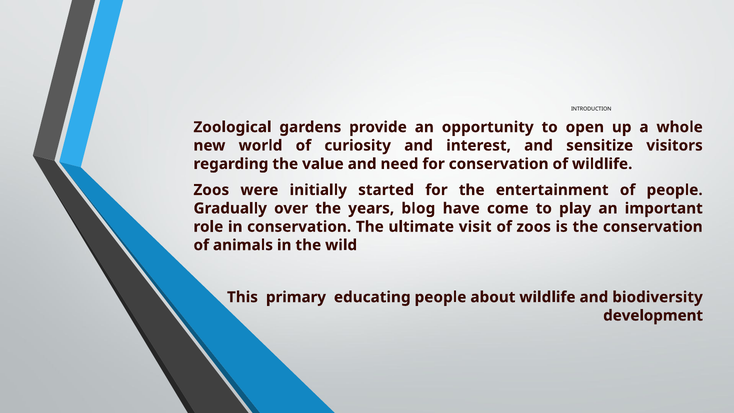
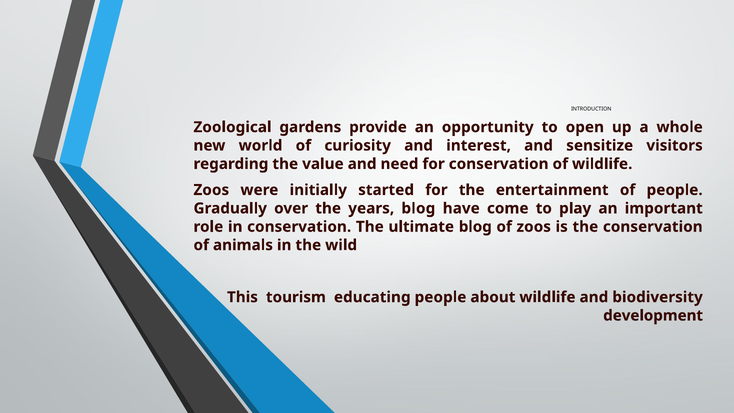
ultimate visit: visit -> blog (475, 227)
primary: primary -> tourism (296, 297)
